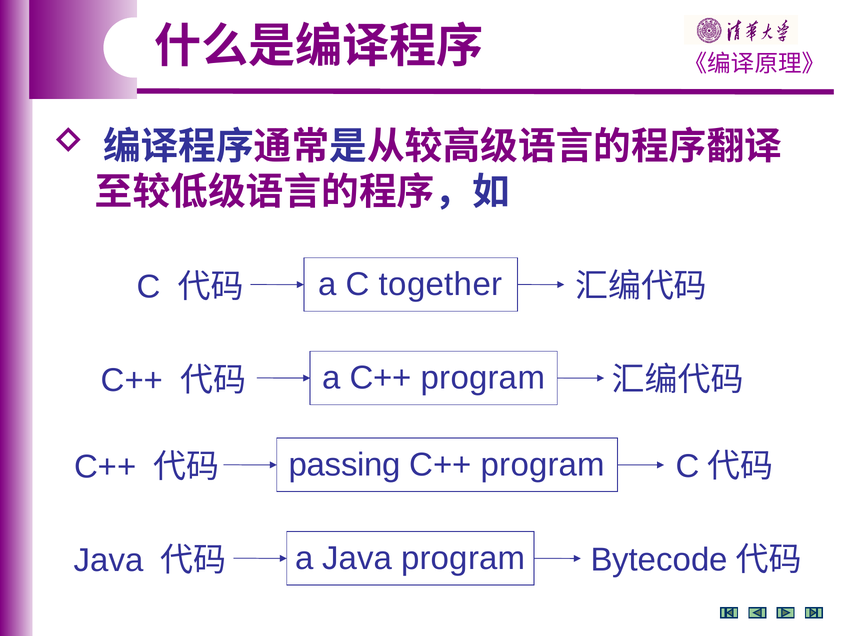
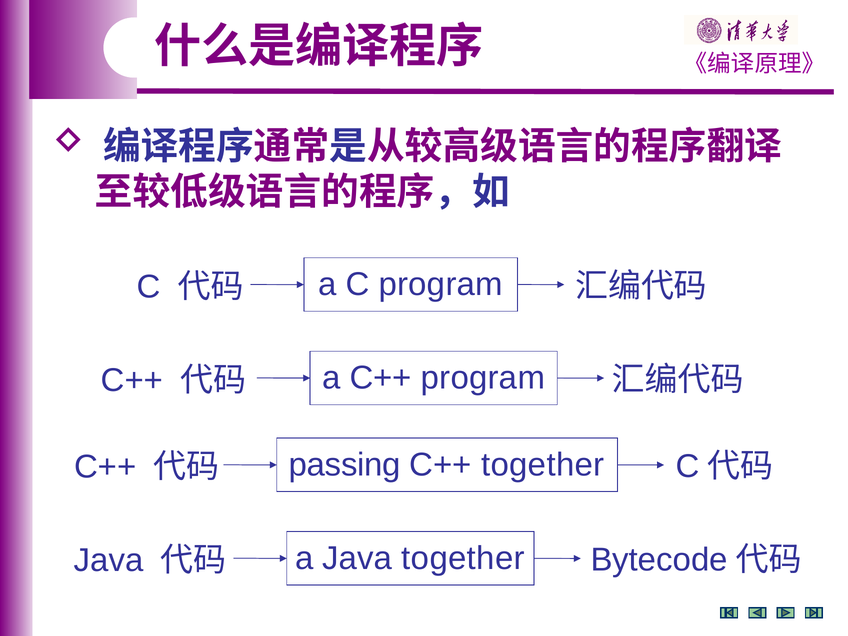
C together: together -> program (441, 284)
program: program -> together (543, 465)
Java program: program -> together (463, 558)
